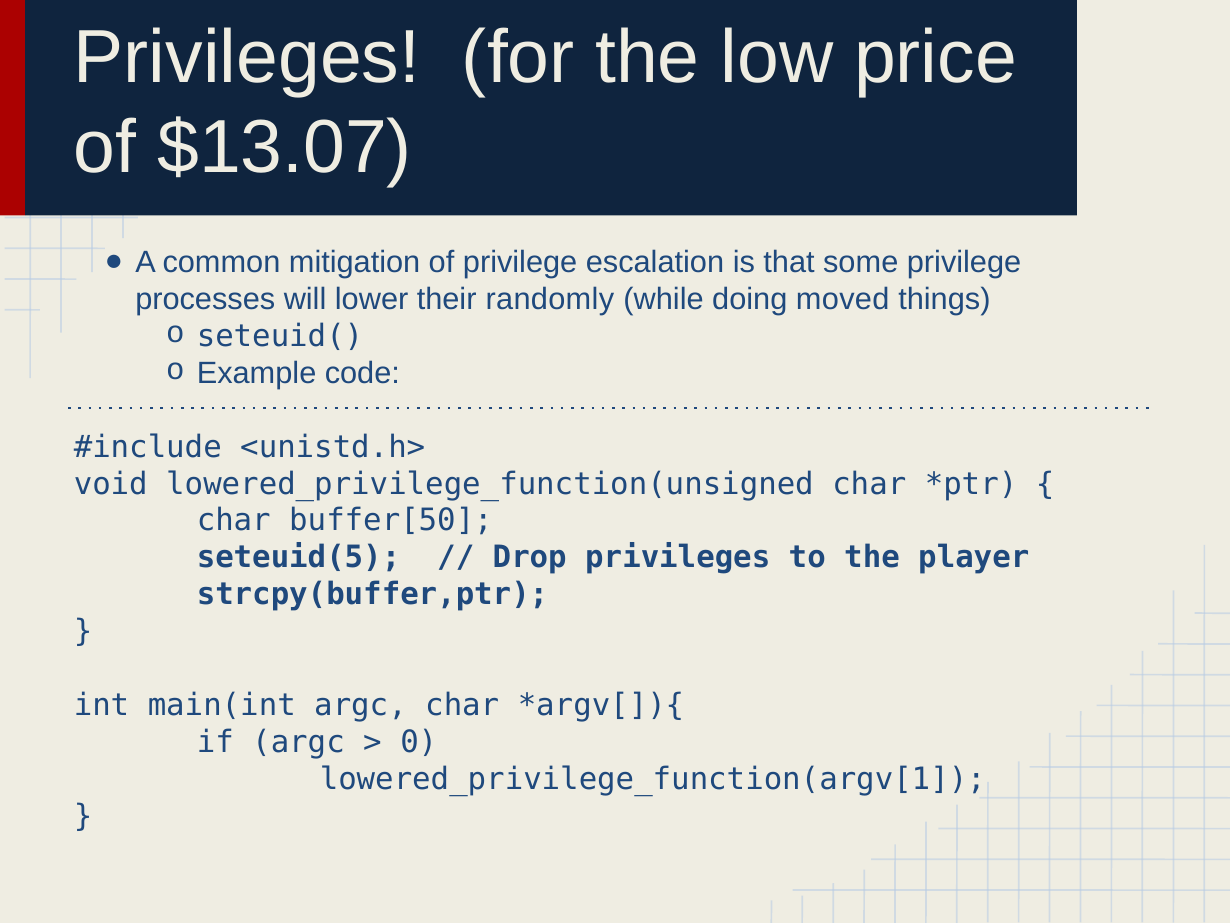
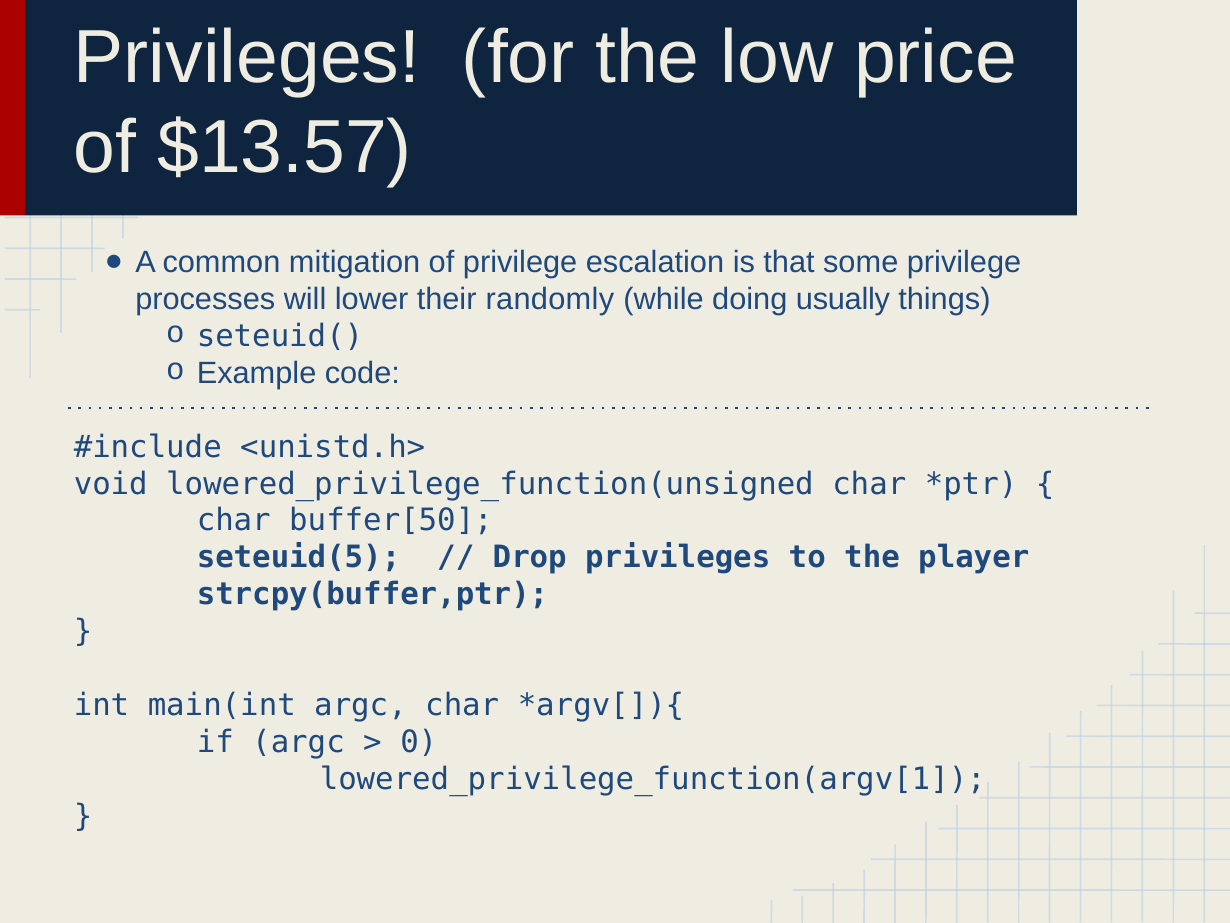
$13.07: $13.07 -> $13.57 (285, 148)
moved: moved -> usually (843, 299)
